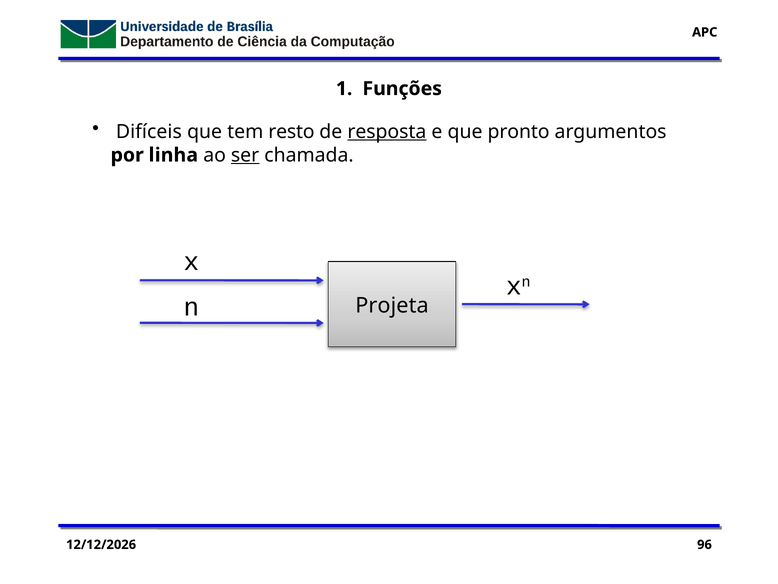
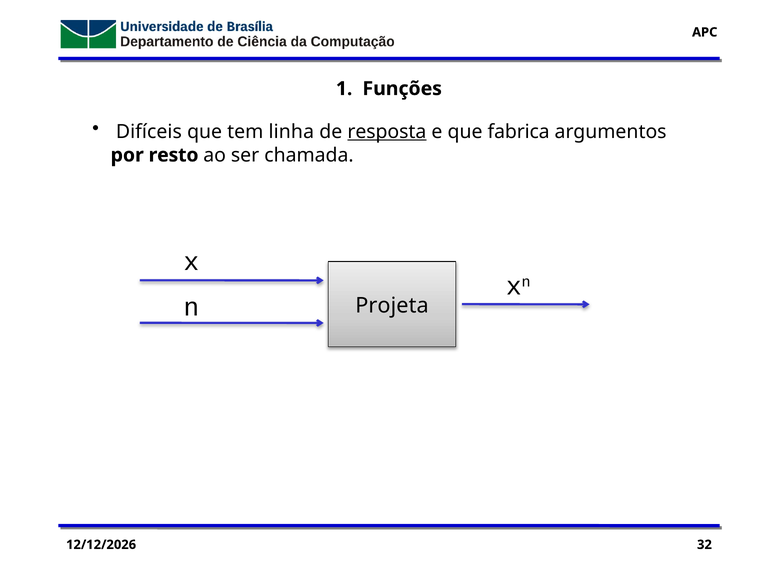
resto: resto -> linha (291, 132)
pronto: pronto -> fabrica (519, 132)
linha: linha -> resto (174, 155)
ser underline: present -> none (245, 155)
96: 96 -> 32 (704, 544)
